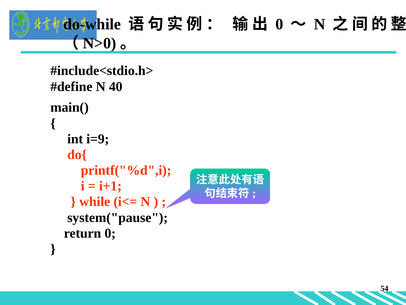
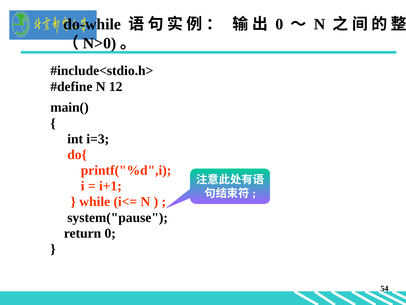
40: 40 -> 12 (116, 86)
i=9: i=9 -> i=3 (98, 139)
